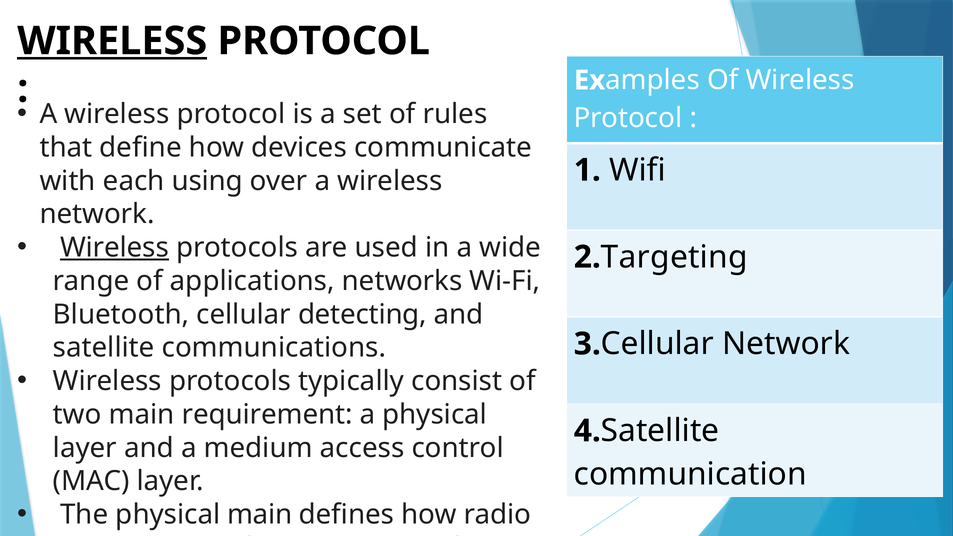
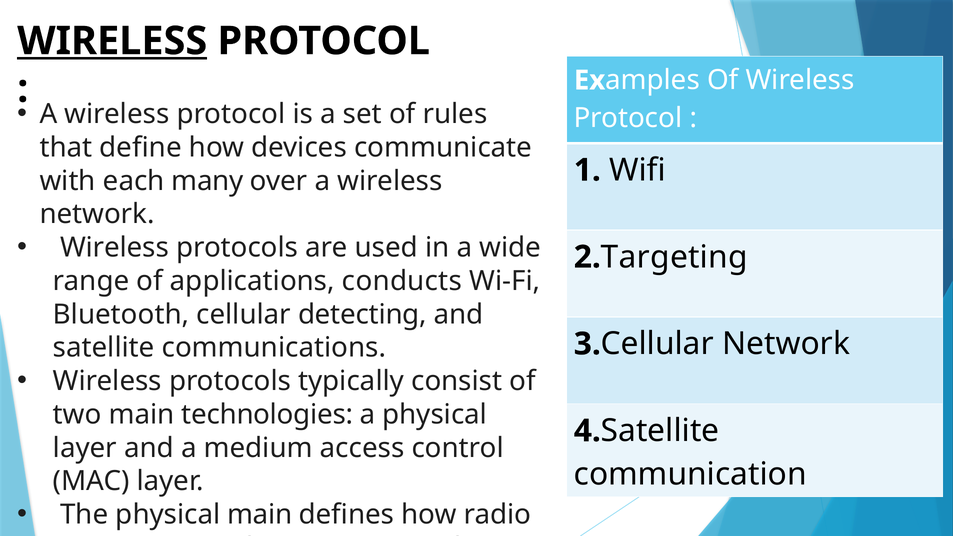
using: using -> many (207, 181)
Wireless underline: present -> none (115, 248)
networks: networks -> conducts (402, 281)
requirement: requirement -> technologies (267, 415)
